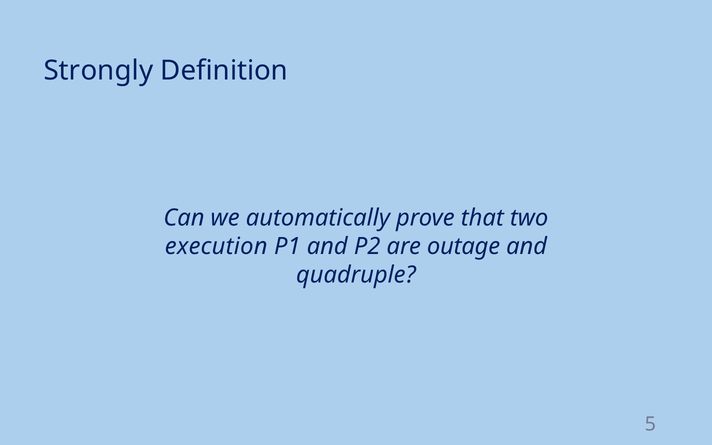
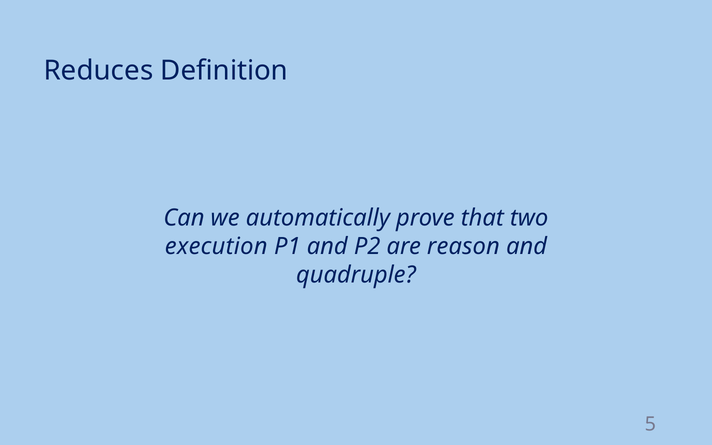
Strongly: Strongly -> Reduces (98, 71)
outage: outage -> reason (463, 246)
